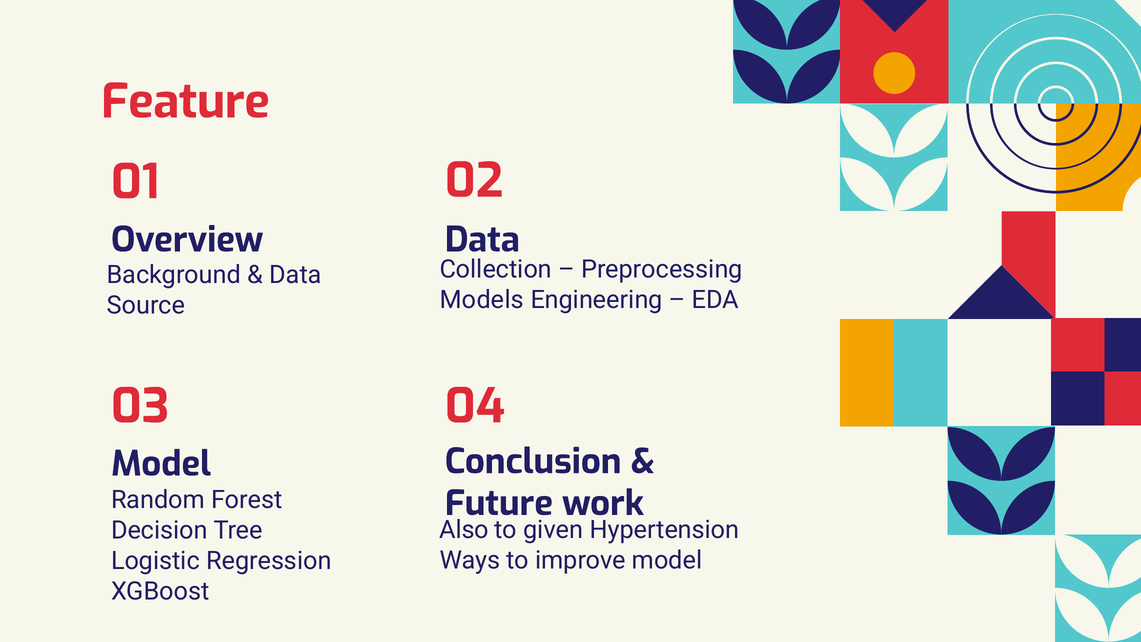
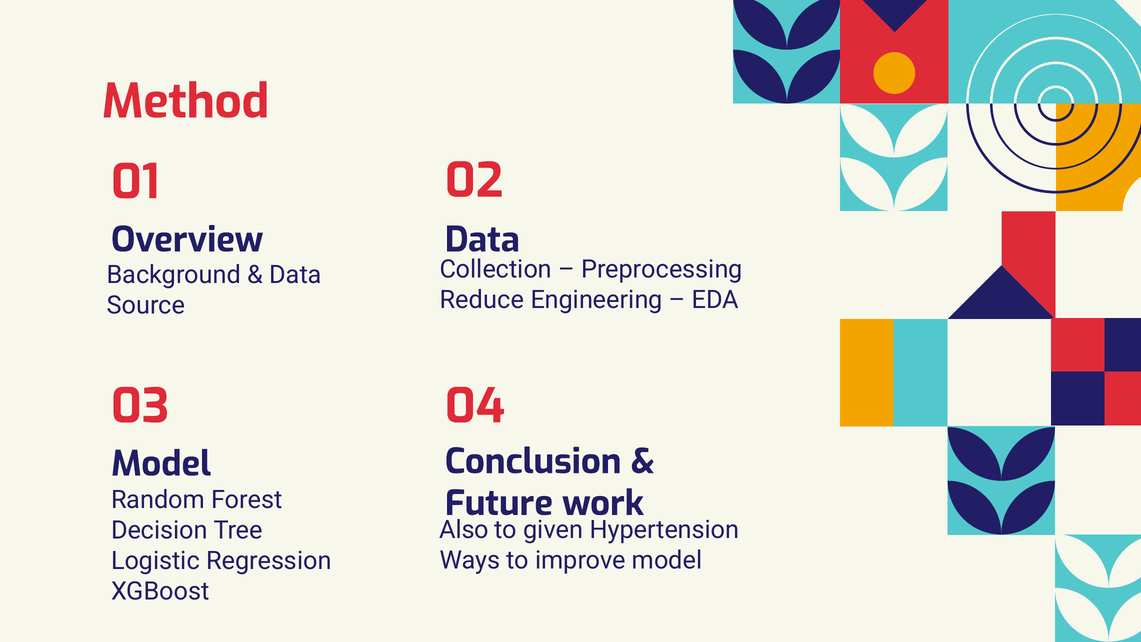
Feature: Feature -> Method (185, 102)
Models: Models -> Reduce (482, 300)
